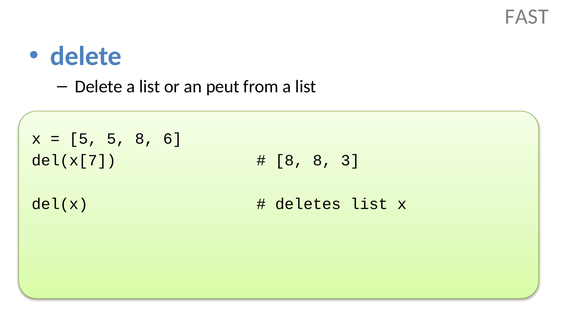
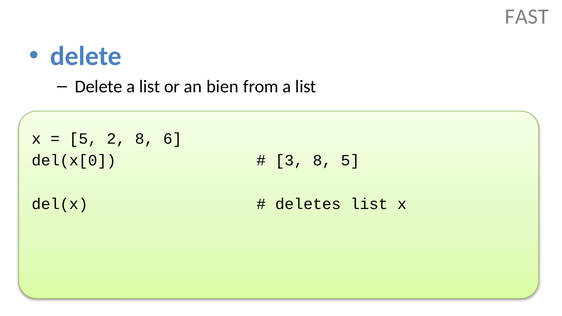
peut: peut -> bien (223, 86)
5 5: 5 -> 2 (116, 139)
del(x[7: del(x[7 -> del(x[0 (74, 160)
8: 8 -> 3 (289, 160)
8 3: 3 -> 5 (350, 160)
